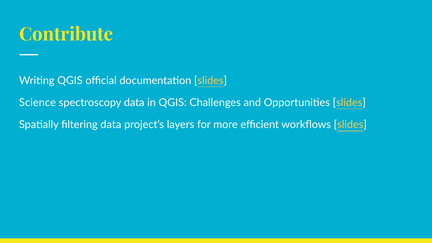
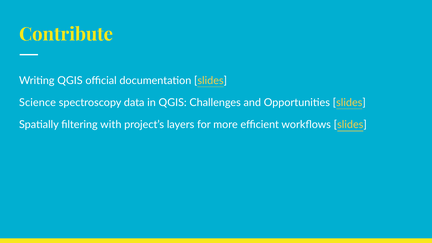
filtering data: data -> with (111, 125)
